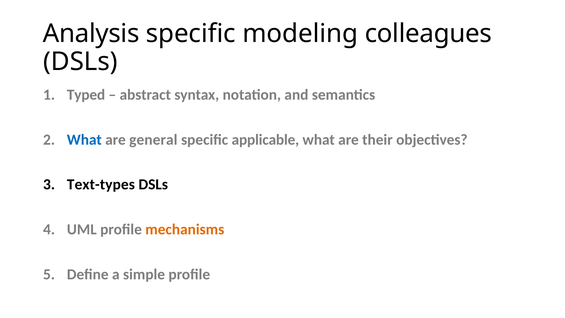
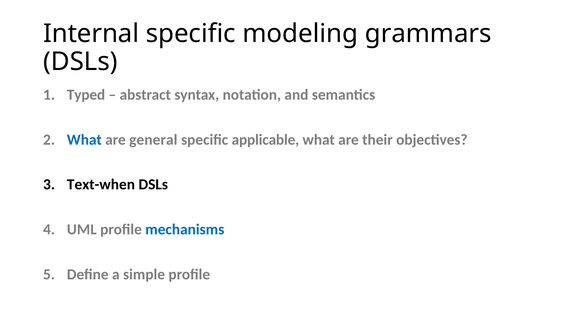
Analysis: Analysis -> Internal (91, 33)
colleagues: colleagues -> grammars (428, 33)
Text-types: Text-types -> Text-when (101, 185)
mechanisms colour: orange -> blue (185, 229)
